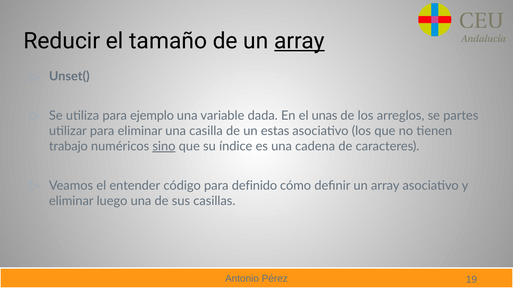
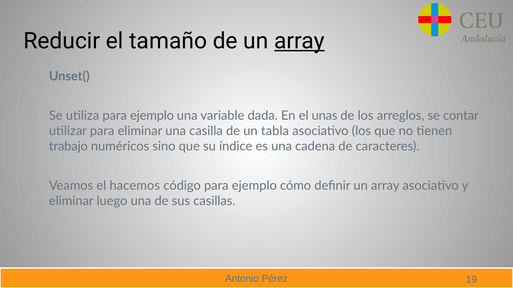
partes: partes -> contar (461, 116)
estas: estas -> tabla (275, 131)
sino underline: present -> none (164, 147)
entender: entender -> hacemos (135, 186)
código para definido: definido -> ejemplo (254, 186)
